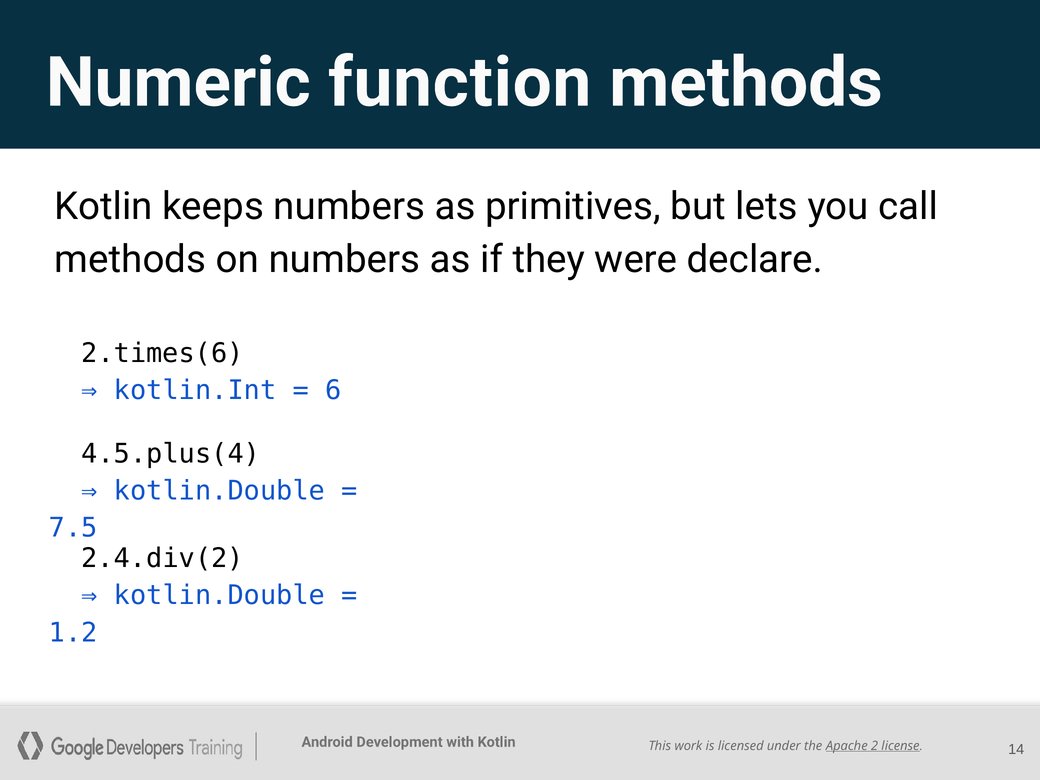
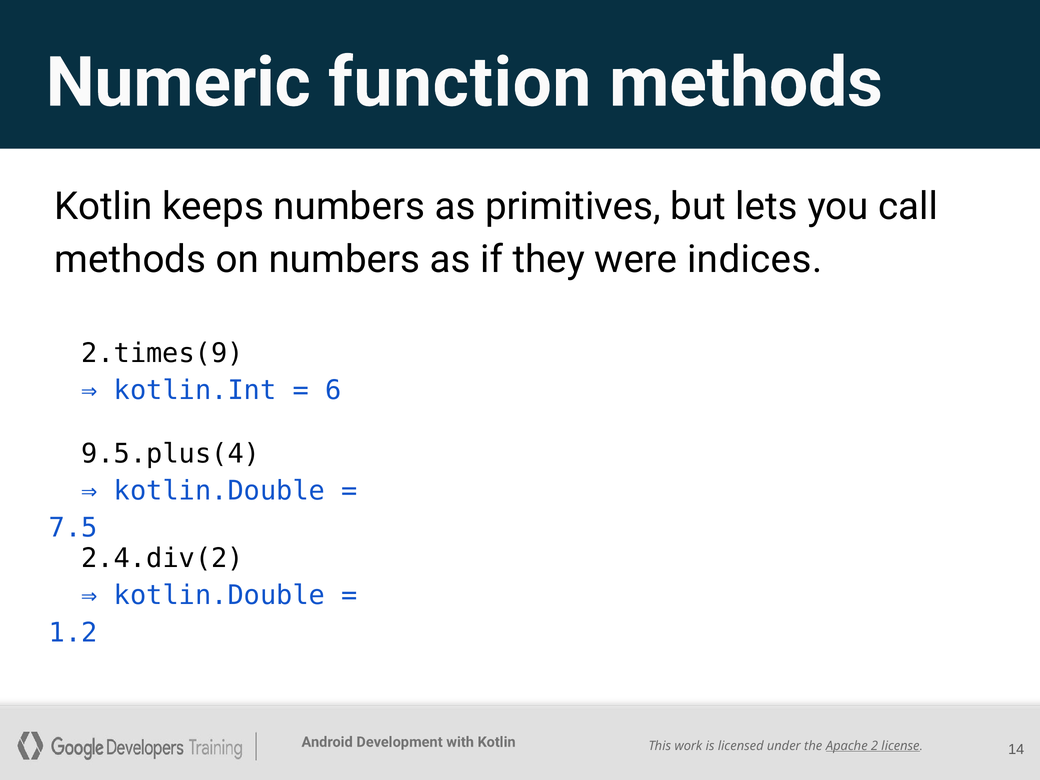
declare: declare -> indices (755, 260)
2.times(6: 2.times(6 -> 2.times(9 (162, 353)
4.5.plus(4: 4.5.plus(4 -> 9.5.plus(4 (171, 454)
